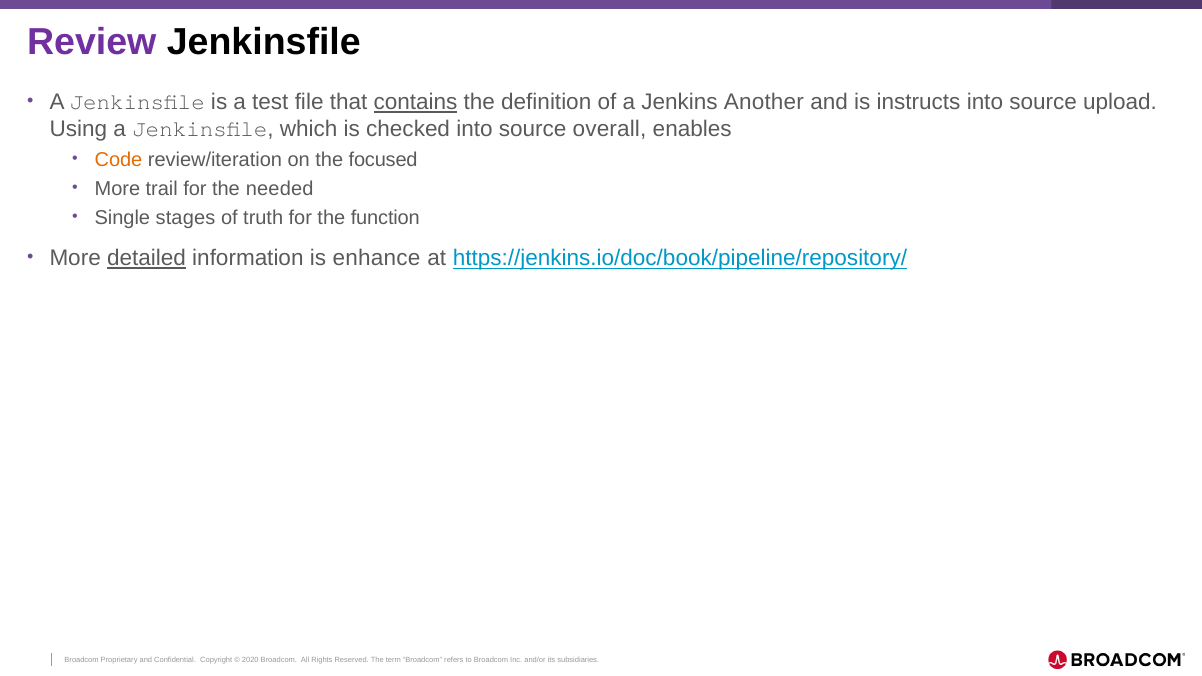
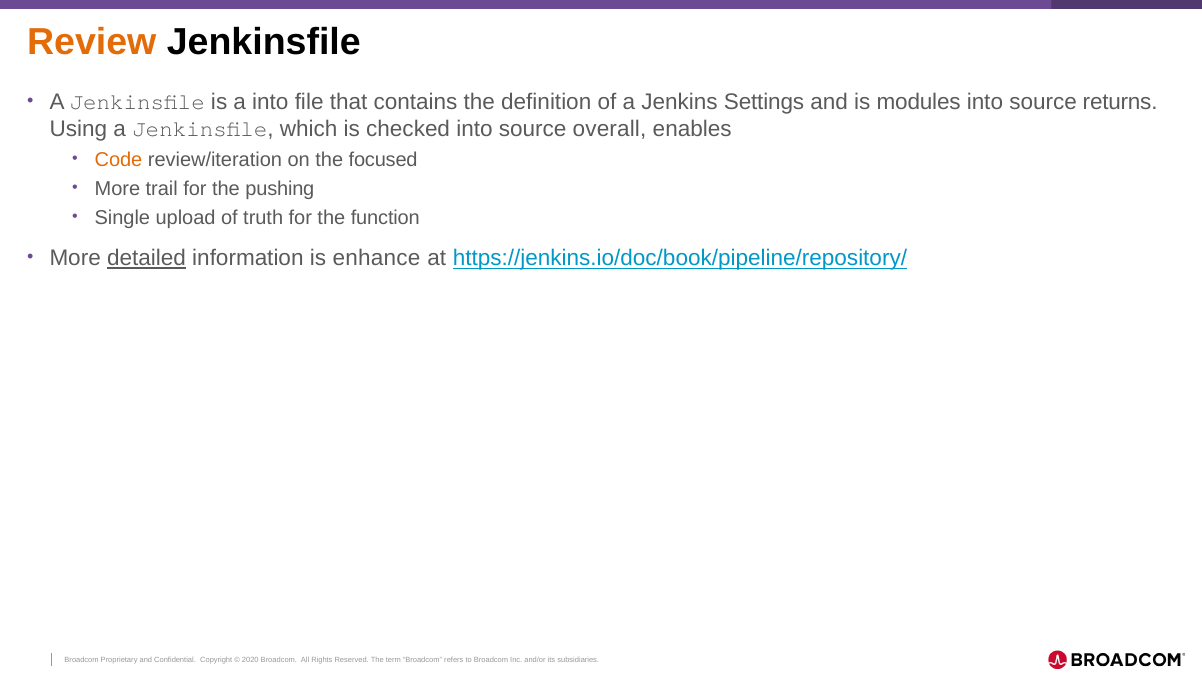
Review colour: purple -> orange (92, 43)
a test: test -> into (270, 102)
contains underline: present -> none (416, 102)
Another: Another -> Settings (764, 102)
instructs: instructs -> modules (919, 102)
upload: upload -> returns (1120, 102)
needed: needed -> pushing (280, 189)
stages: stages -> upload (186, 218)
